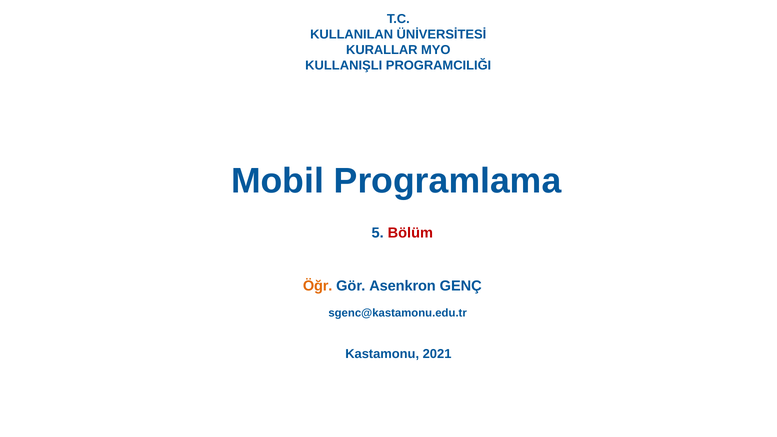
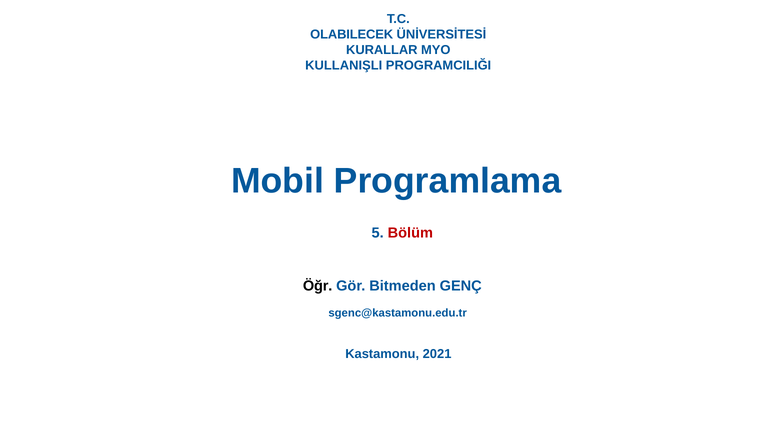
KULLANILAN: KULLANILAN -> OLABILECEK (352, 34)
Öğr colour: orange -> black (318, 286)
Asenkron: Asenkron -> Bitmeden (402, 286)
